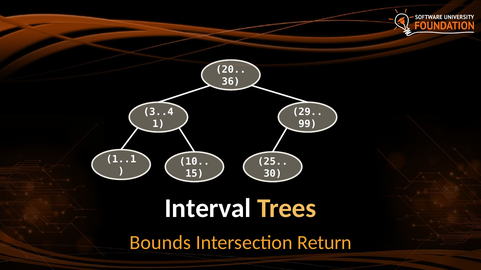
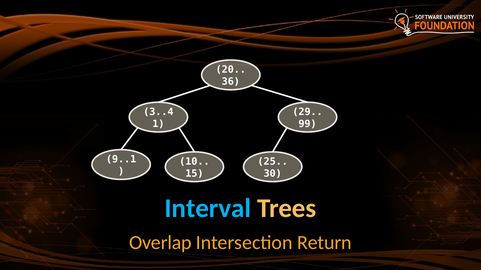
1..1: 1..1 -> 9..1 (121, 160)
Interval colour: white -> light blue (208, 209)
Bounds: Bounds -> Overlap (160, 243)
